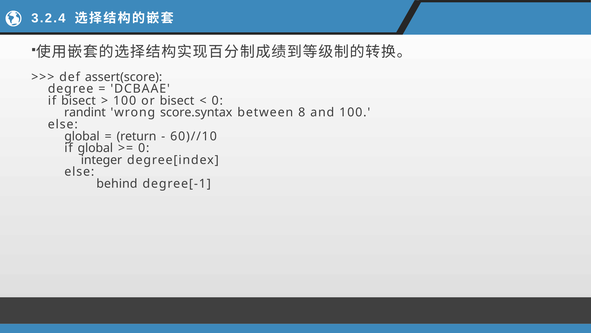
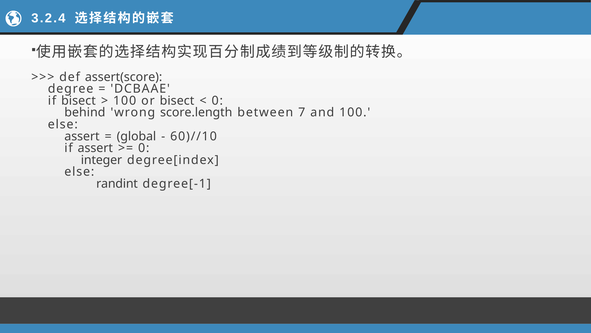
randint: randint -> behind (85, 112)
score.syntax: score.syntax -> score.length (196, 112)
8: 8 -> 7 (302, 112)
global: global -> assert (82, 136)
return: return -> global (136, 136)
if global: global -> assert (95, 148)
behind: behind -> randint (117, 183)
